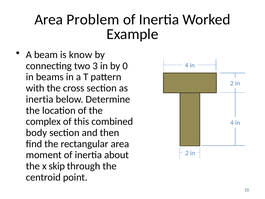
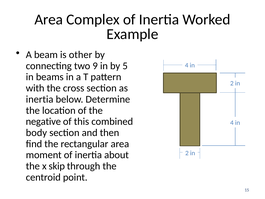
Problem: Problem -> Complex (93, 20)
know: know -> other (81, 55)
3: 3 -> 9 (95, 66)
0: 0 -> 5 (125, 66)
complex: complex -> negative (43, 121)
